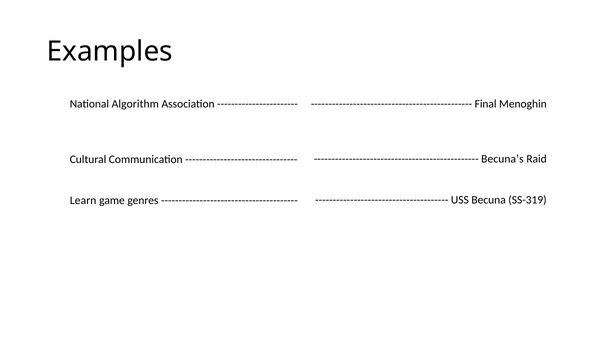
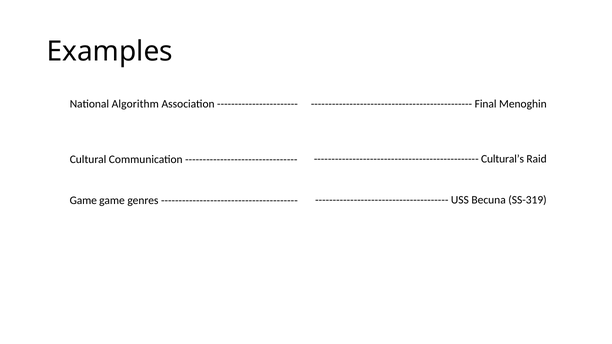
Becuna’s: Becuna’s -> Cultural’s (503, 159)
Learn: Learn -> Game (83, 201)
